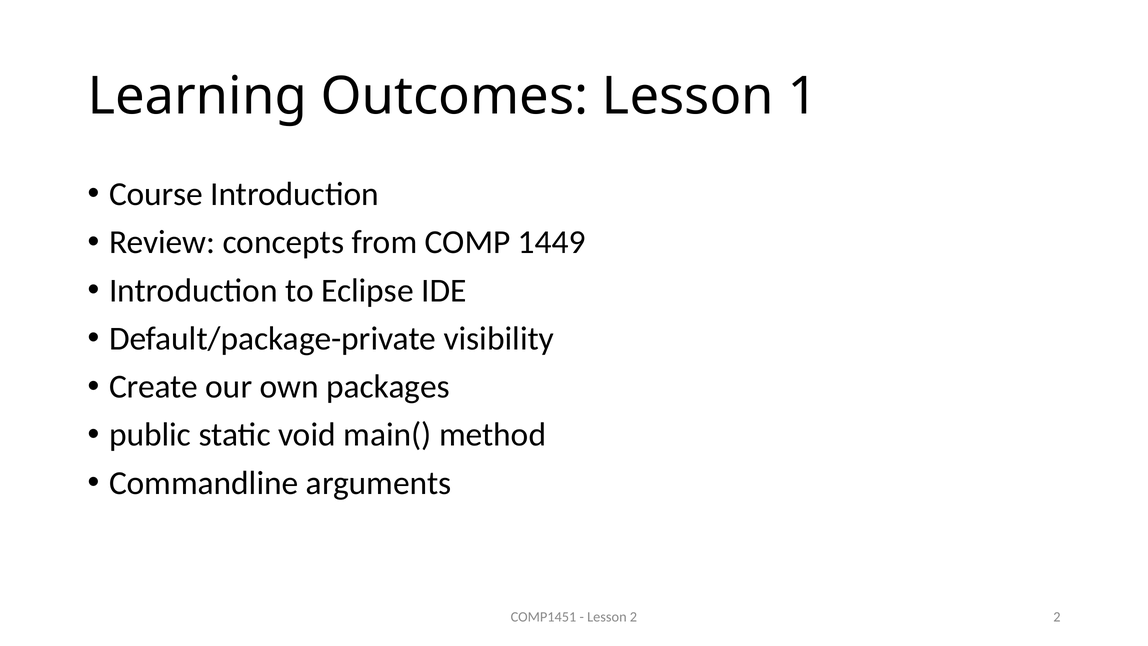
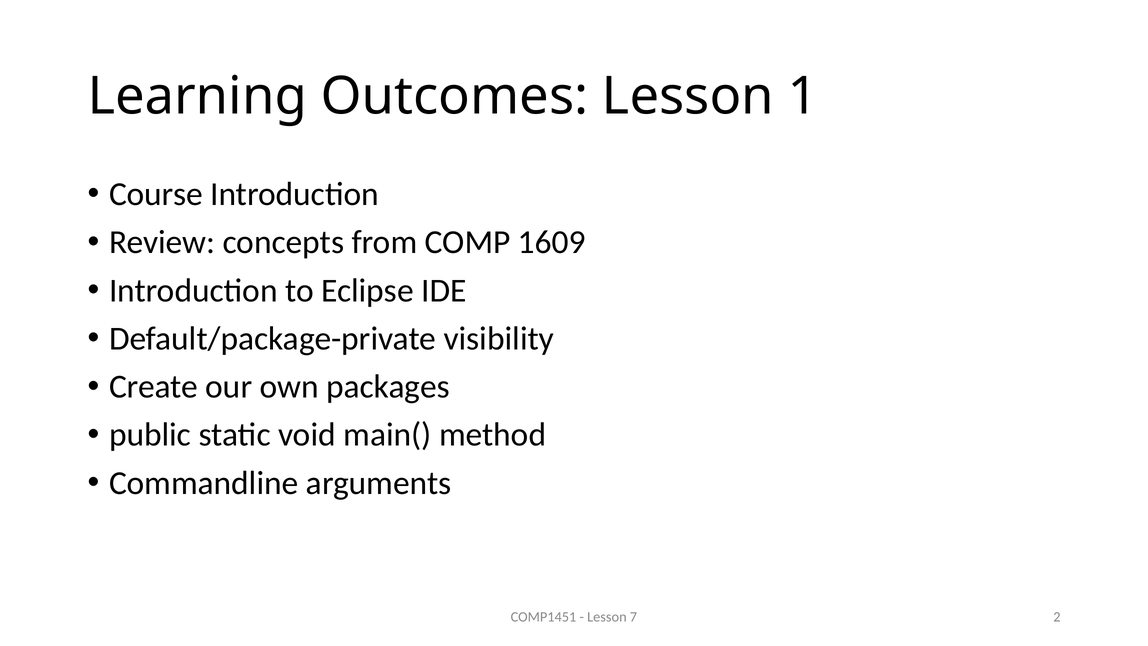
1449: 1449 -> 1609 (552, 242)
Lesson 2: 2 -> 7 (633, 617)
